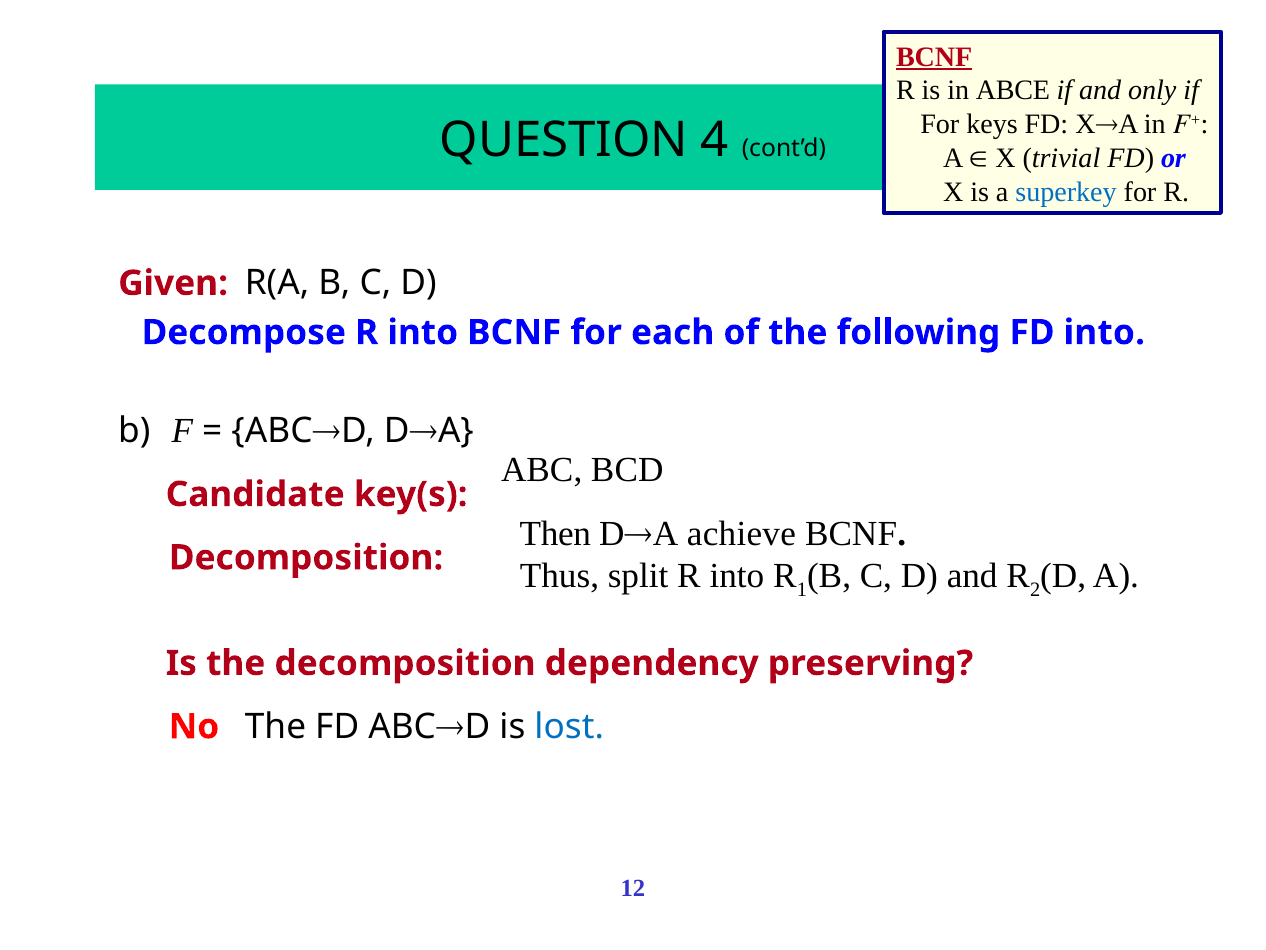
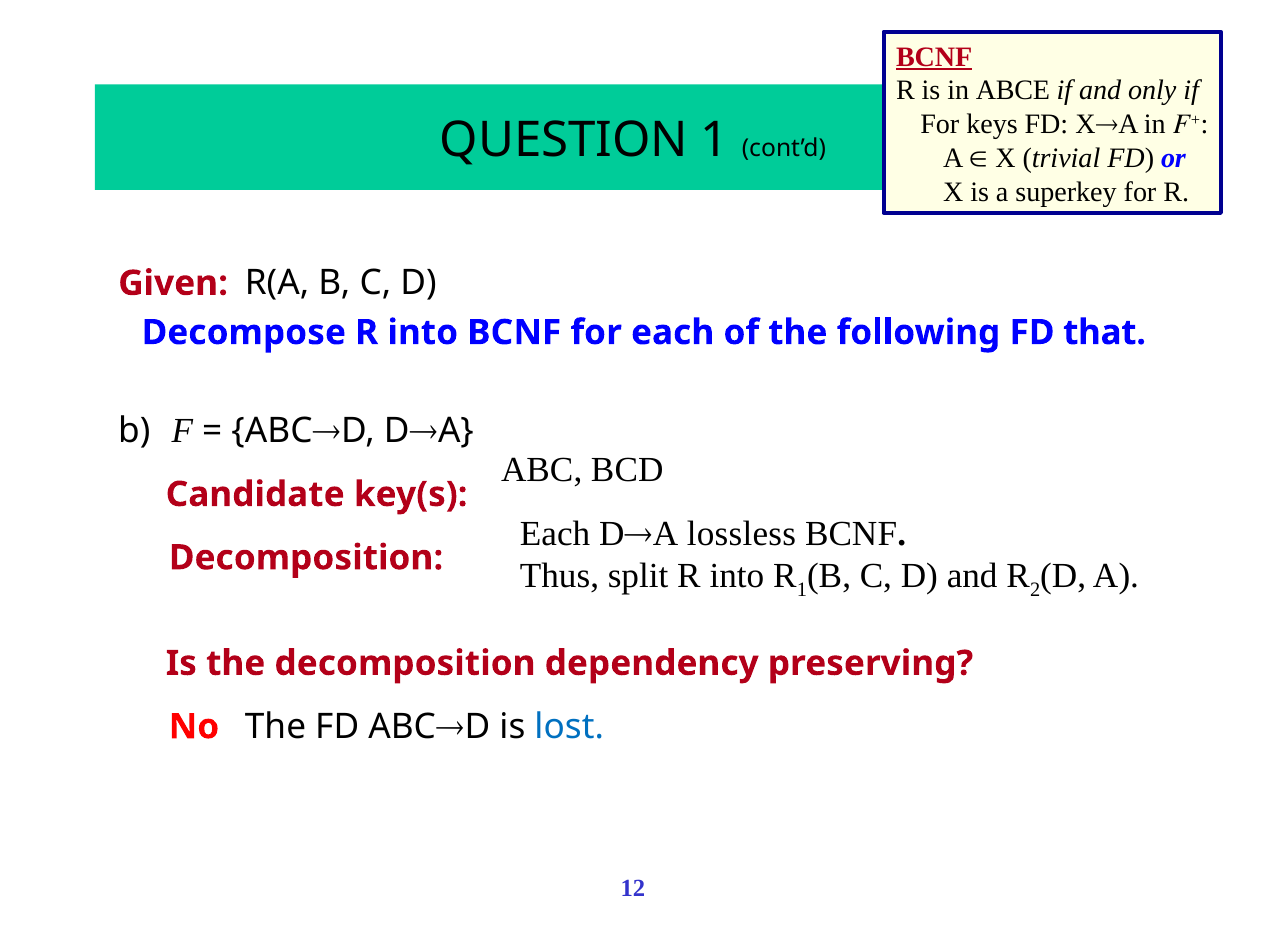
QUESTION 4: 4 -> 1 (715, 141)
superkey colour: blue -> black (1066, 192)
FD into: into -> that (1105, 332)
Then: Then -> Each (555, 533)
achieve: achieve -> lossless (741, 533)
